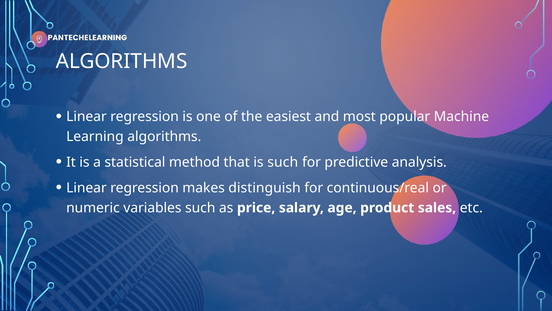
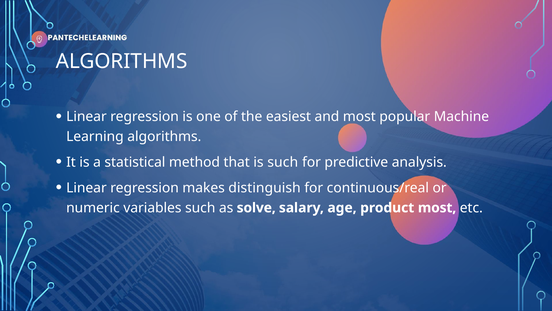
price: price -> solve (256, 207)
product sales: sales -> most (437, 207)
